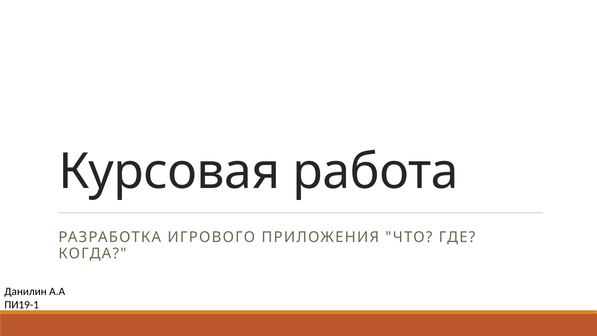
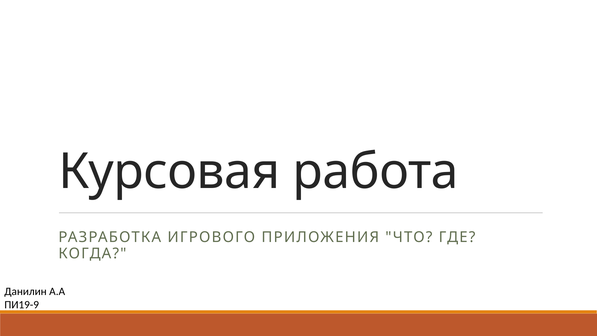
ПИ19-1: ПИ19-1 -> ПИ19-9 (22, 305)
